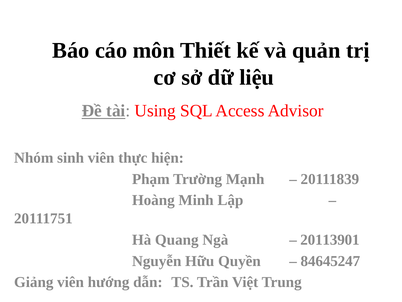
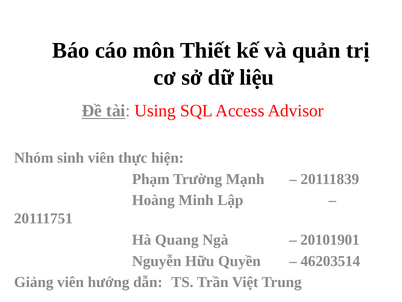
20113901: 20113901 -> 20101901 (330, 239)
84645247: 84645247 -> 46203514 (330, 261)
